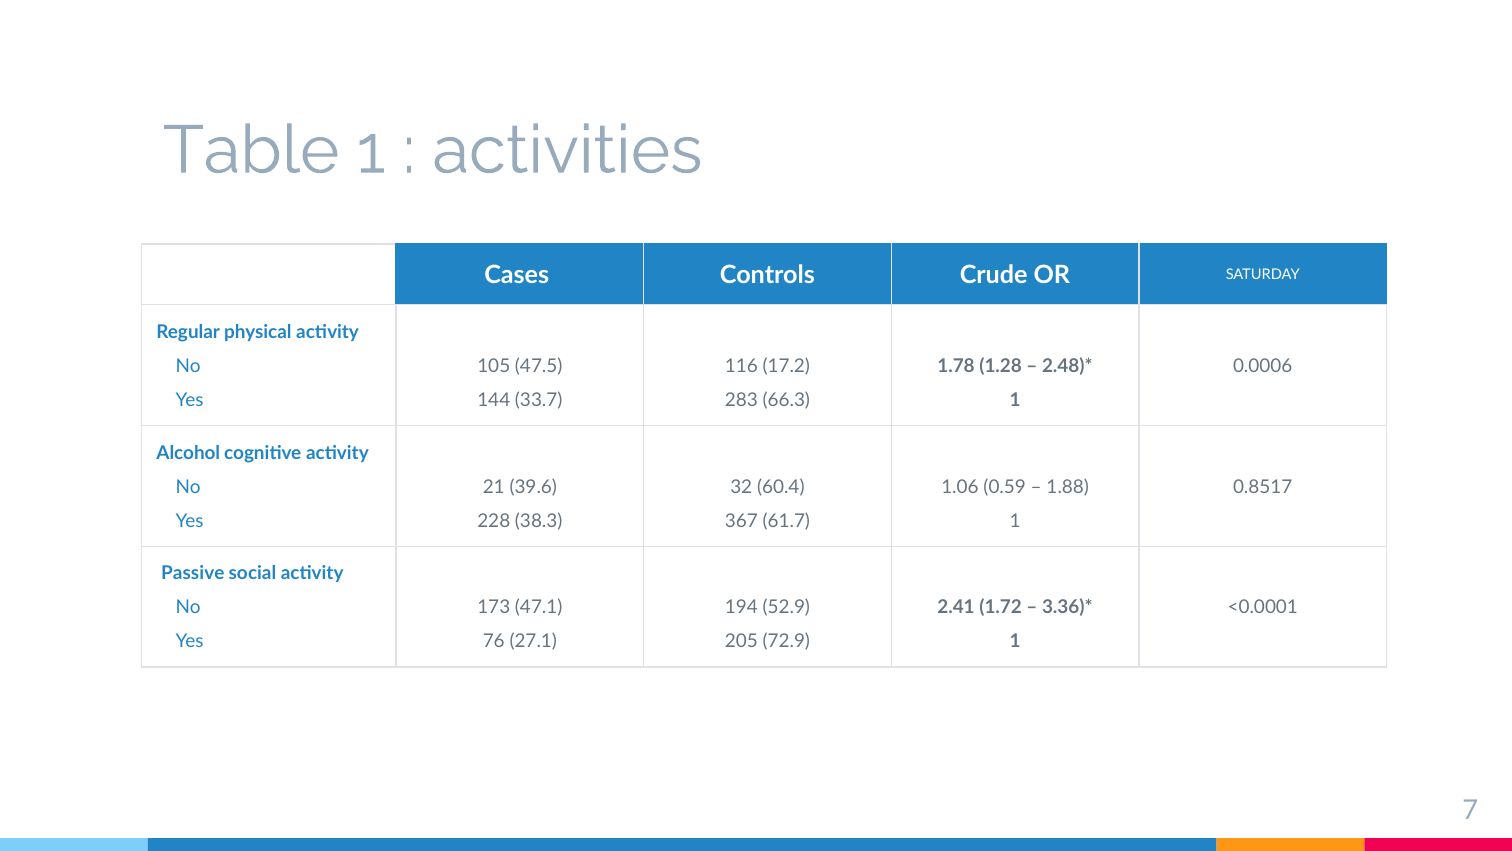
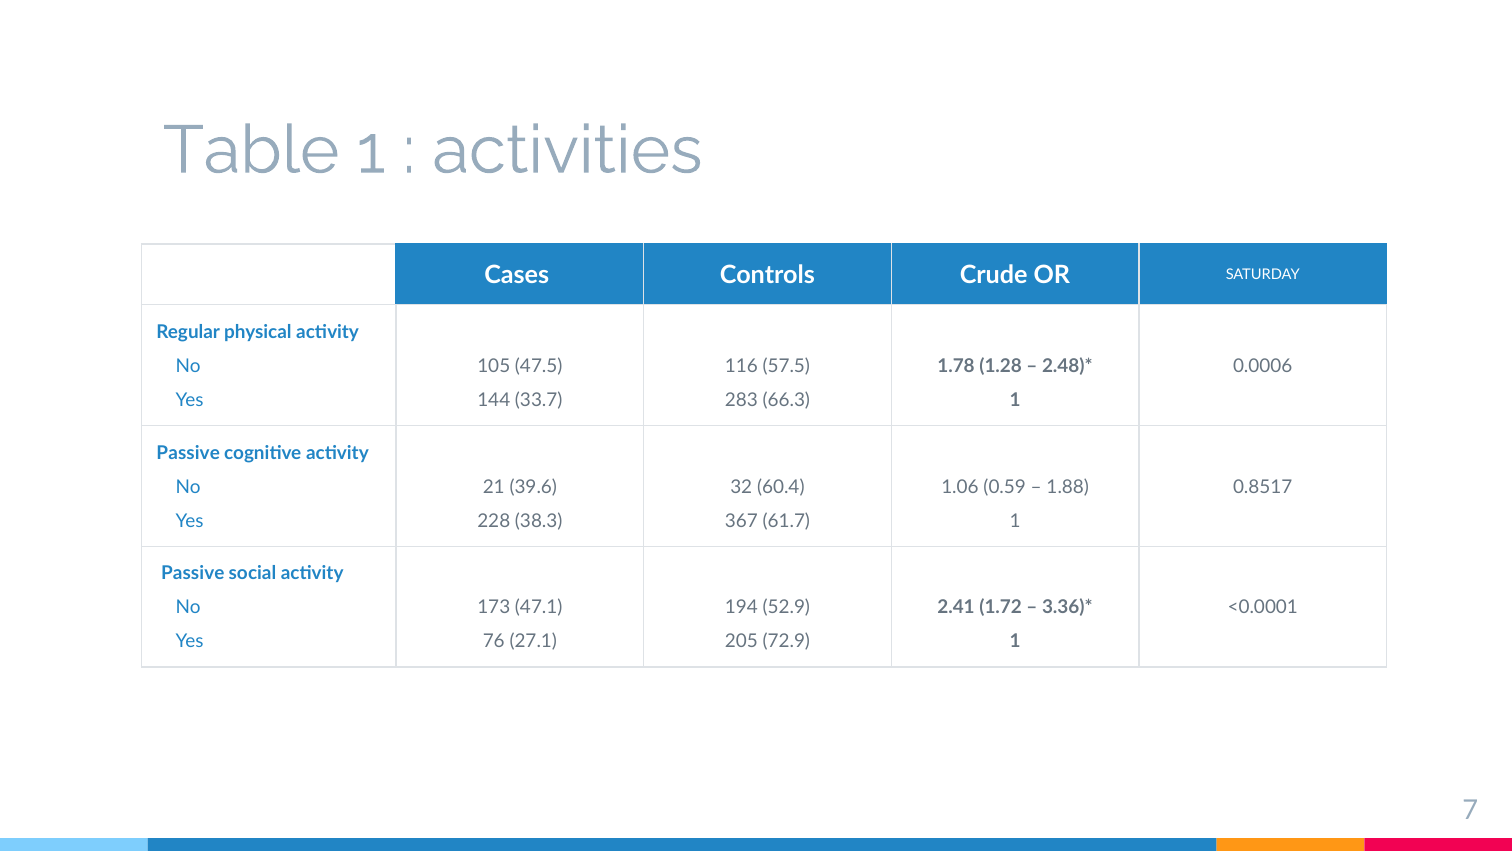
17.2: 17.2 -> 57.5 (786, 366)
Alcohol: Alcohol -> Passive (188, 453)
